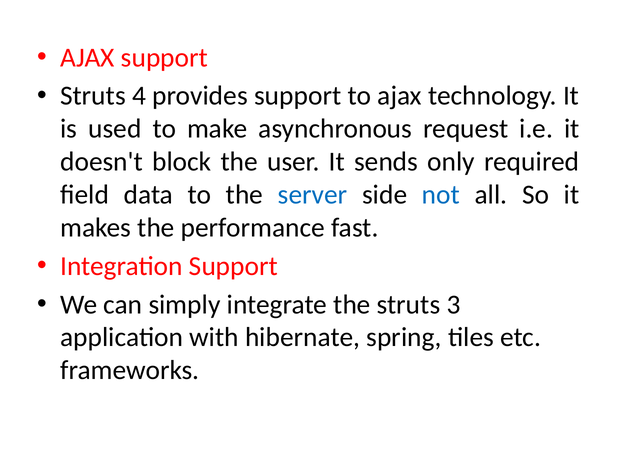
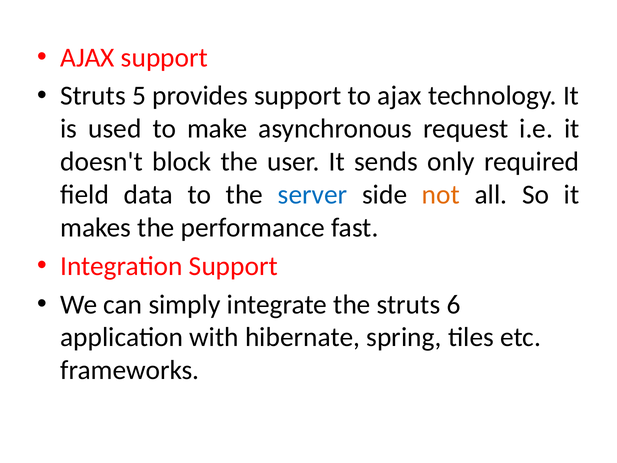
4: 4 -> 5 (139, 96)
not colour: blue -> orange (441, 195)
3: 3 -> 6 (453, 304)
